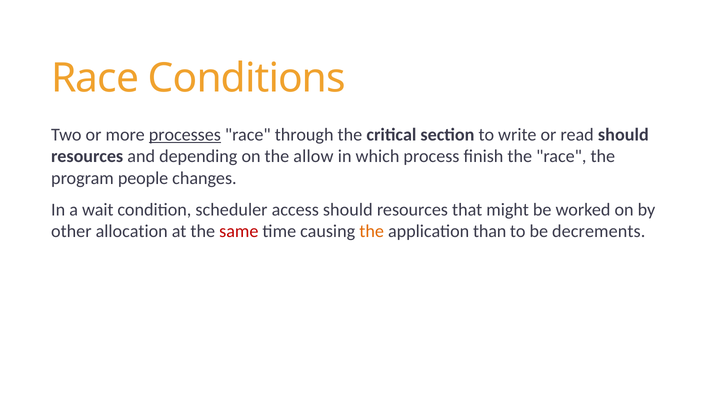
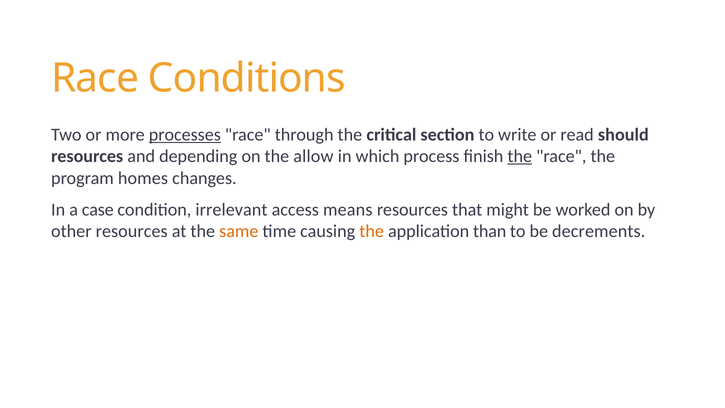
the underline: none -> present (520, 156)
people: people -> homes (143, 178)
wait: wait -> case (98, 210)
scheduler: scheduler -> irrelevant (232, 210)
access should: should -> means (348, 210)
other allocation: allocation -> resources (132, 231)
same colour: red -> orange (239, 231)
